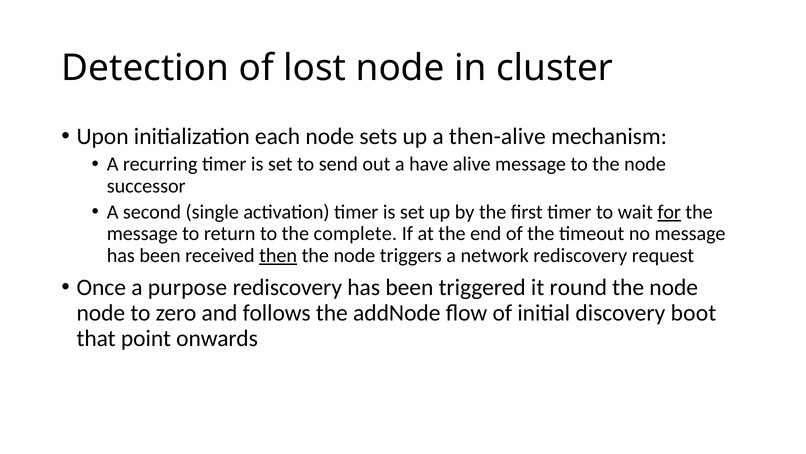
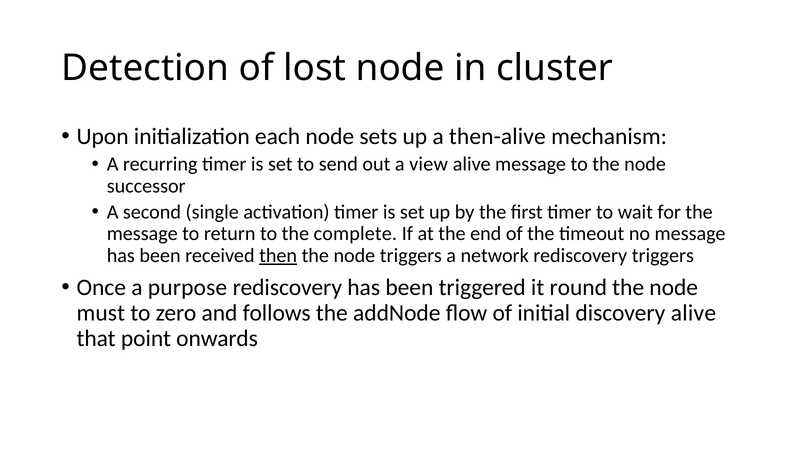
have: have -> view (429, 164)
for underline: present -> none (669, 212)
rediscovery request: request -> triggers (663, 255)
node: node -> must (101, 313)
discovery boot: boot -> alive (693, 313)
